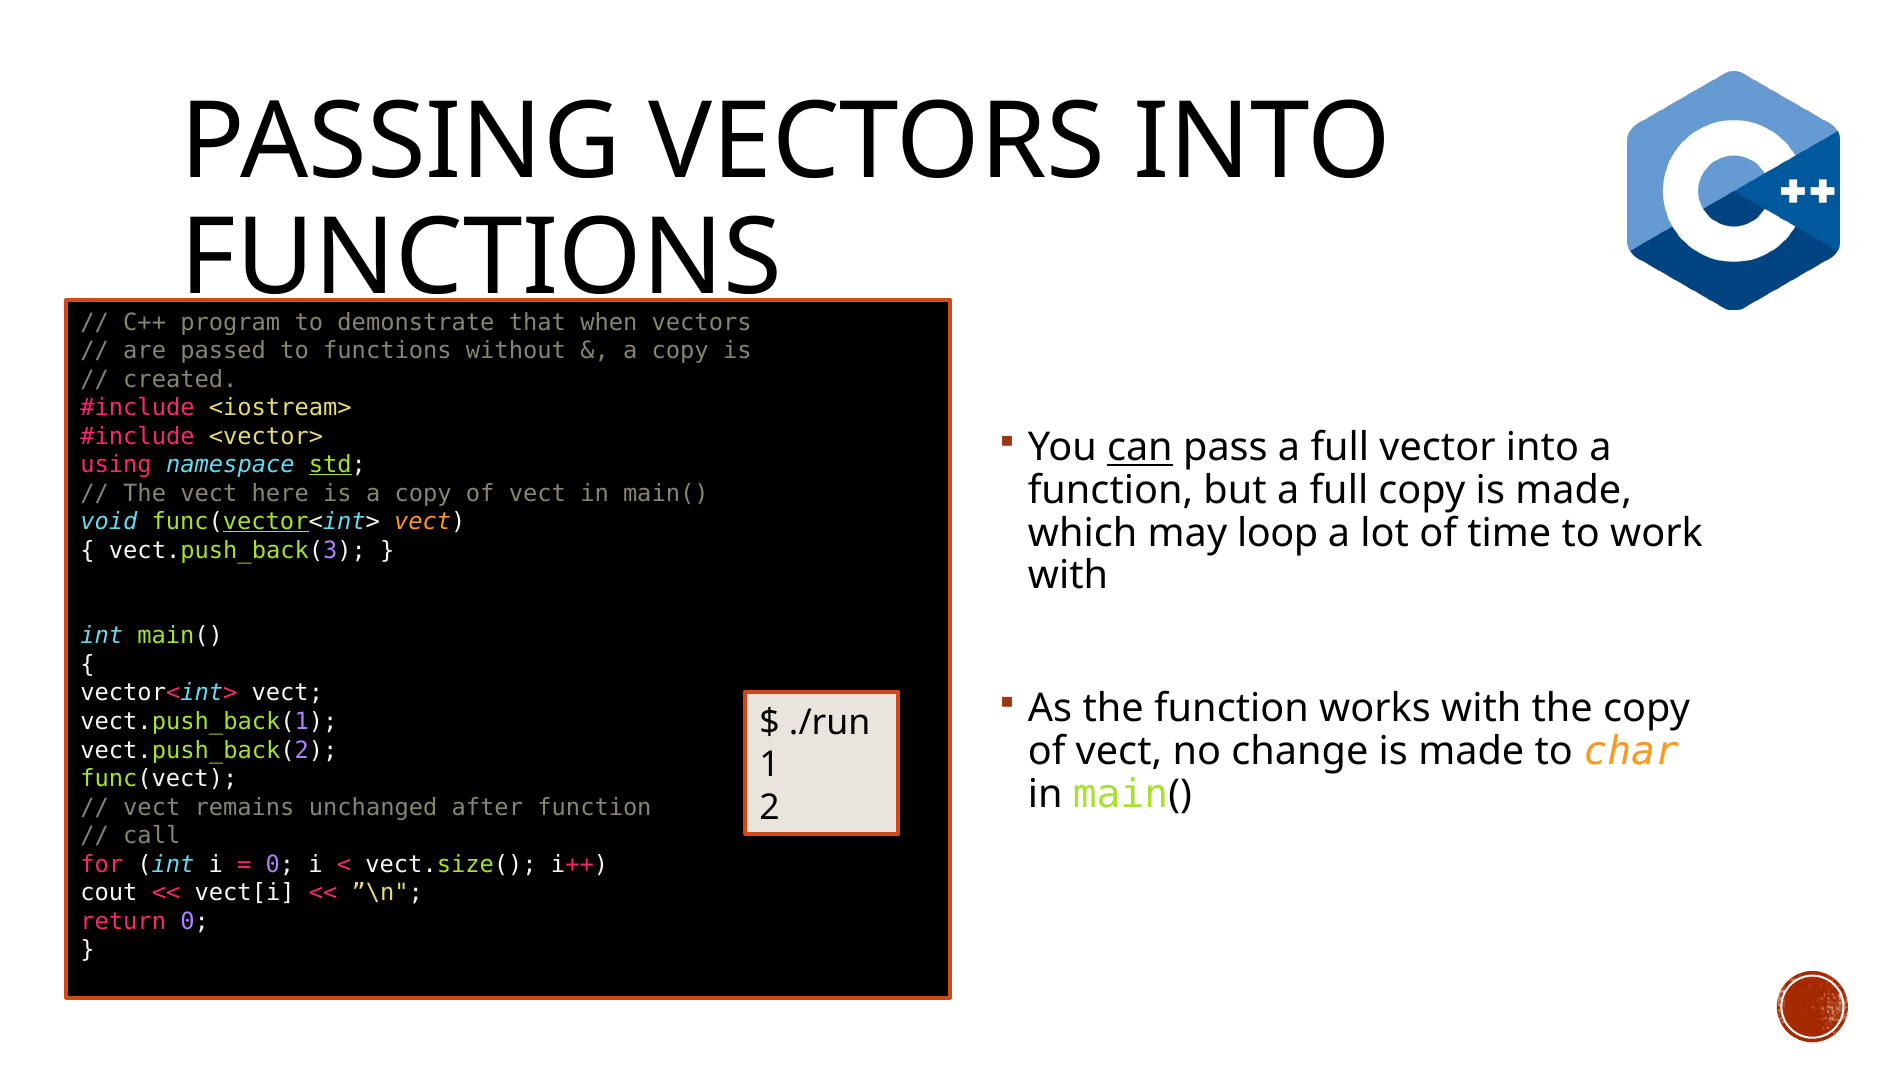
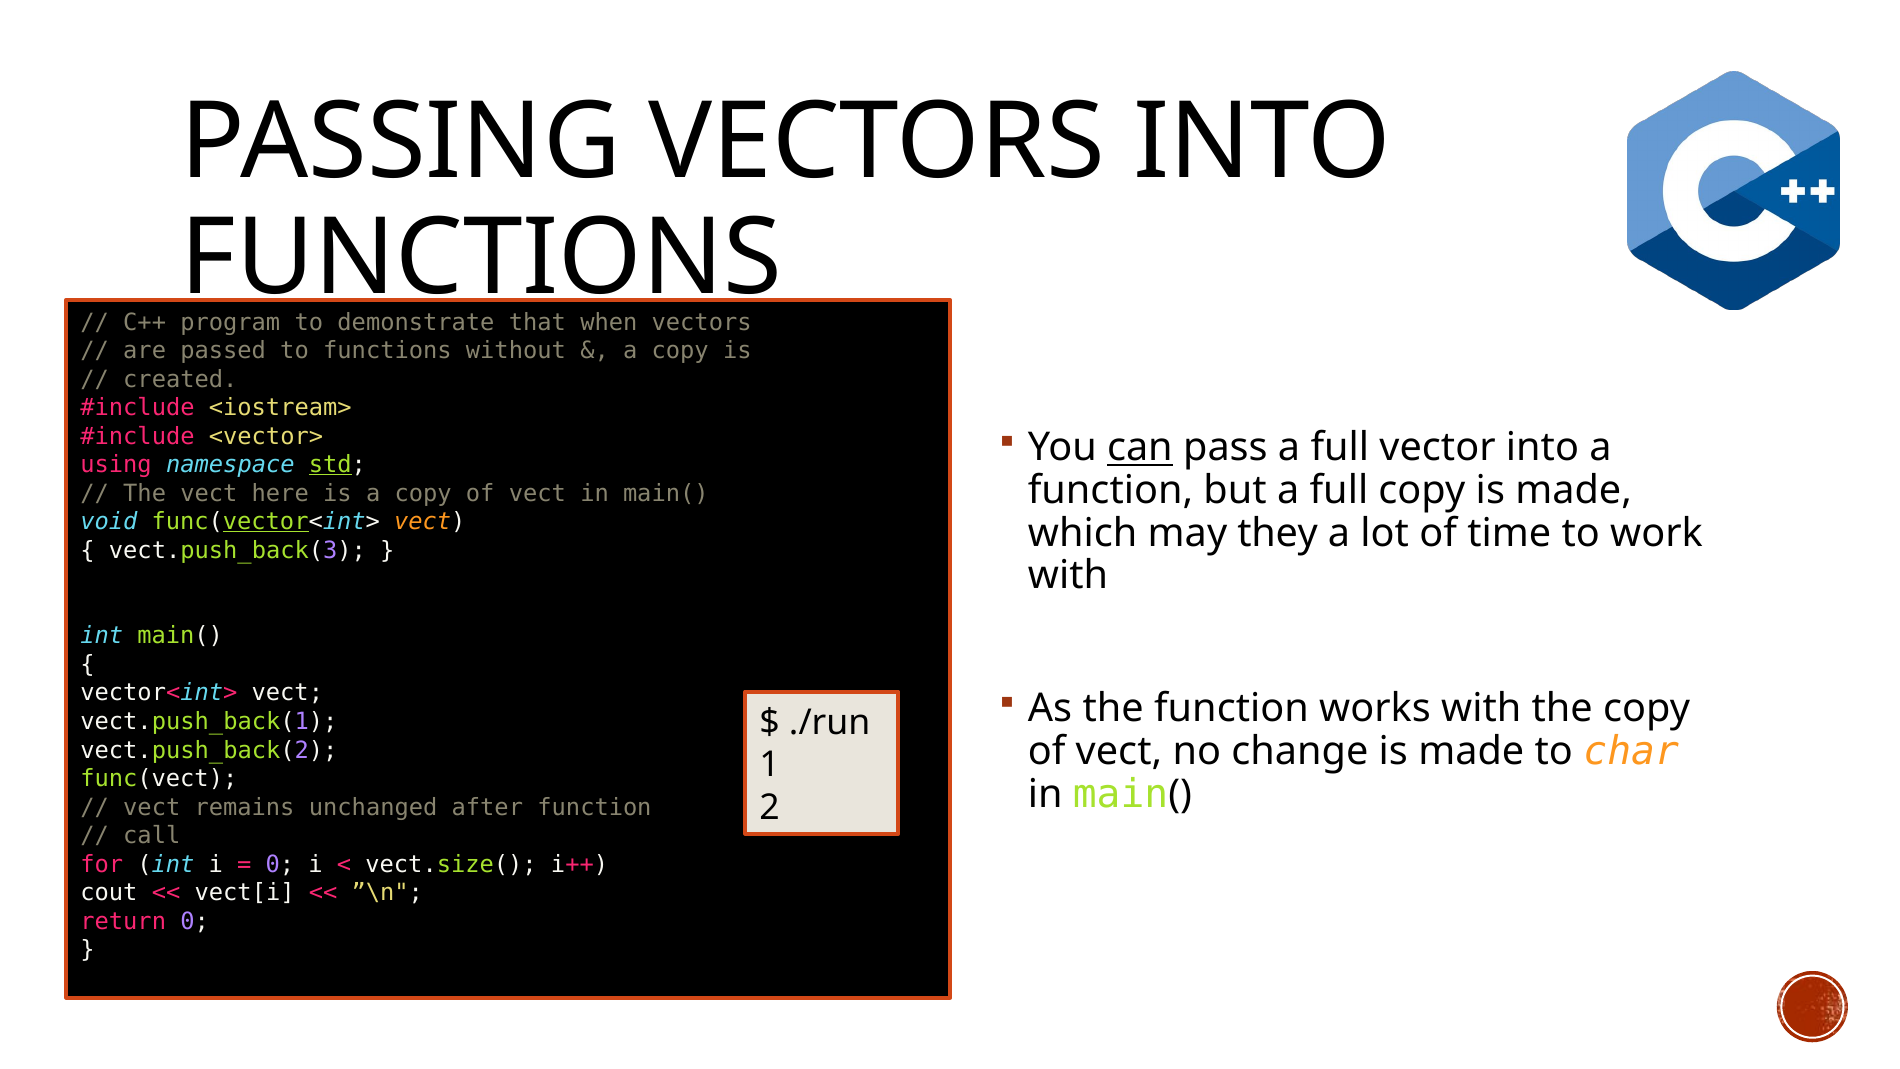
loop: loop -> they (1278, 533)
